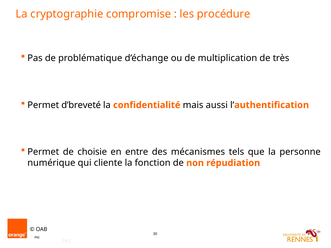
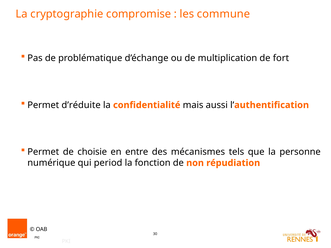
procédure: procédure -> commune (224, 14)
très: très -> fort (281, 58)
d’breveté: d’breveté -> d’réduite (81, 105)
cliente: cliente -> period (108, 163)
